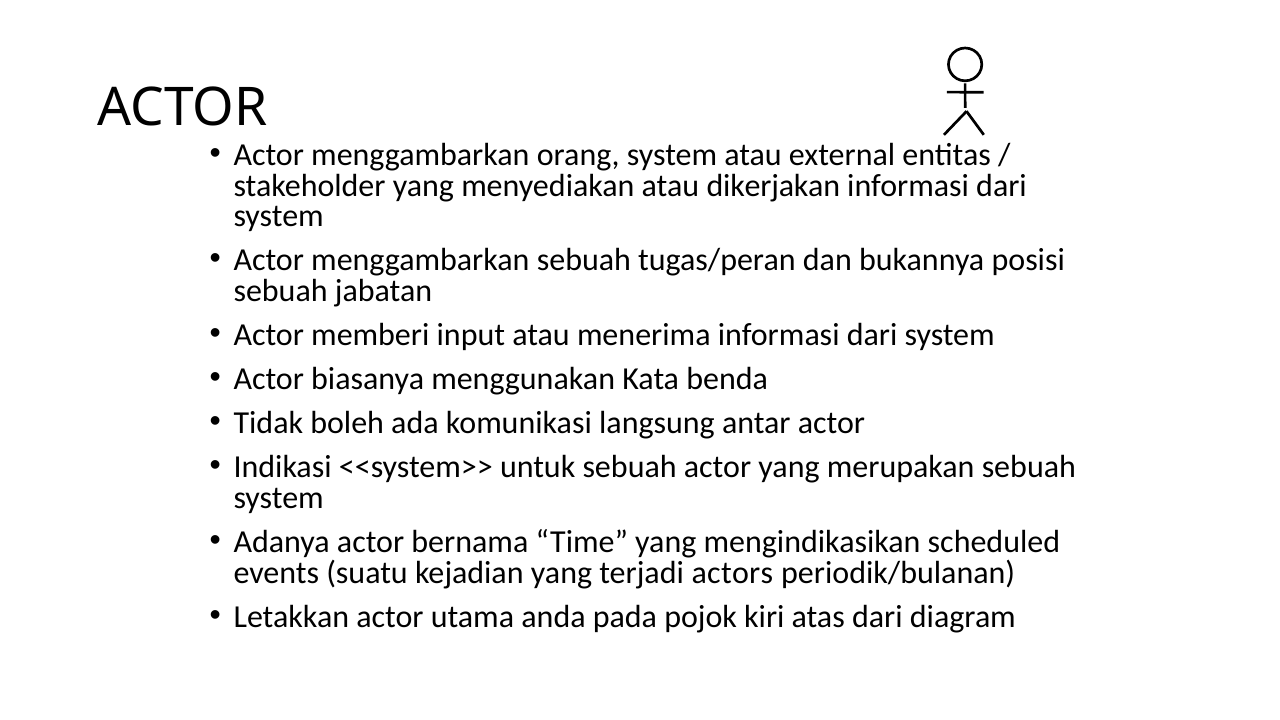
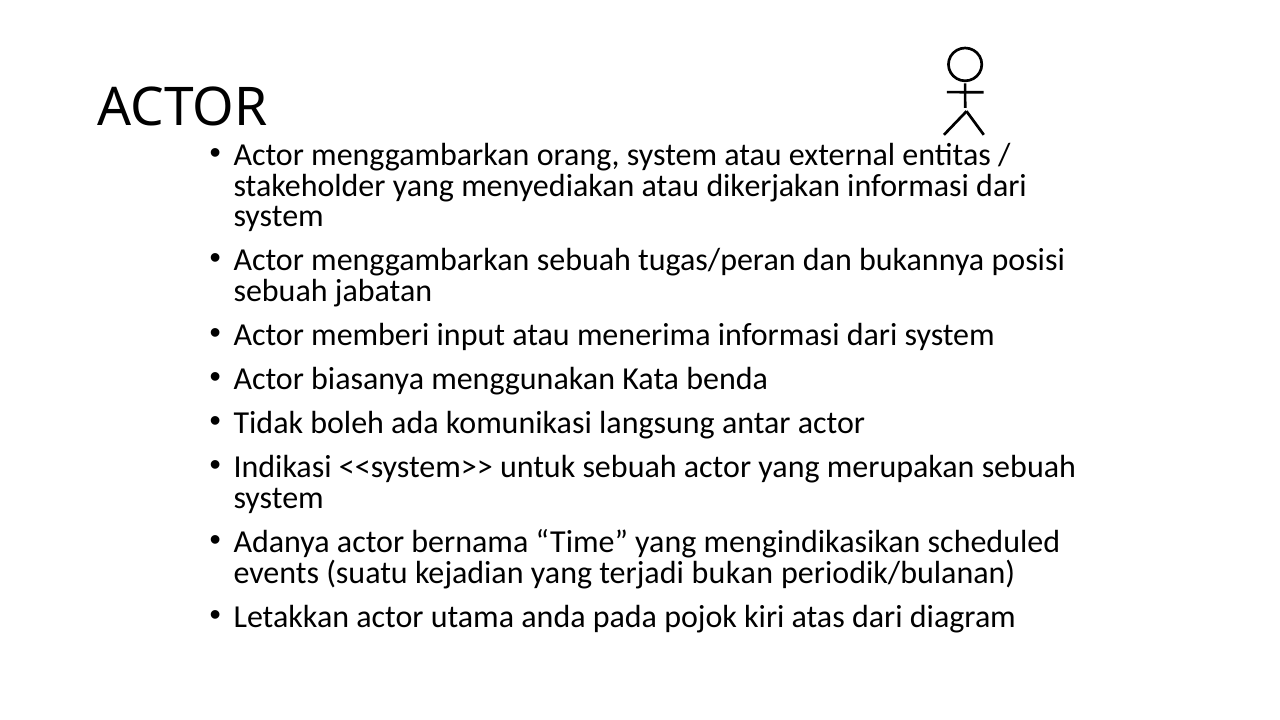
actors: actors -> bukan (732, 573)
